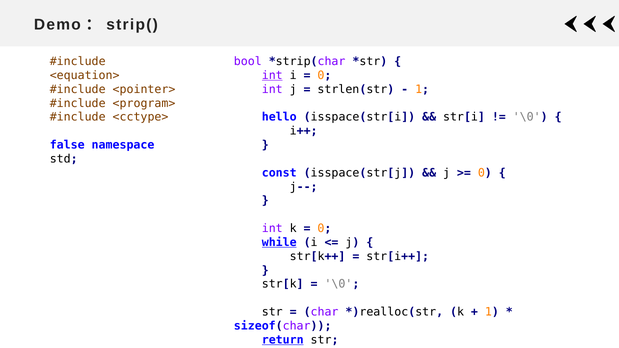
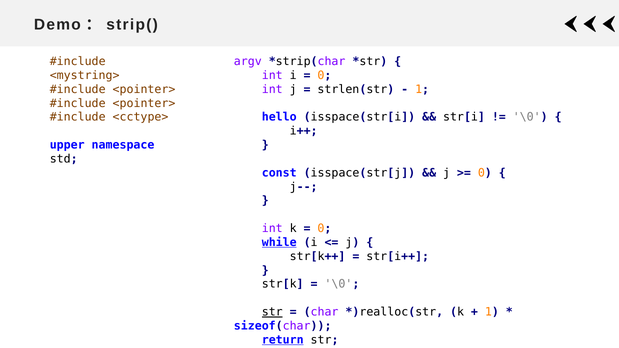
bool: bool -> argv (248, 61)
<equation>: <equation> -> <mystring> (85, 75)
int underline: present -> none (272, 75)
<program>: <program> -> <pointer> (144, 103)
false: false -> upper (67, 145)
str underline: none -> present (272, 312)
